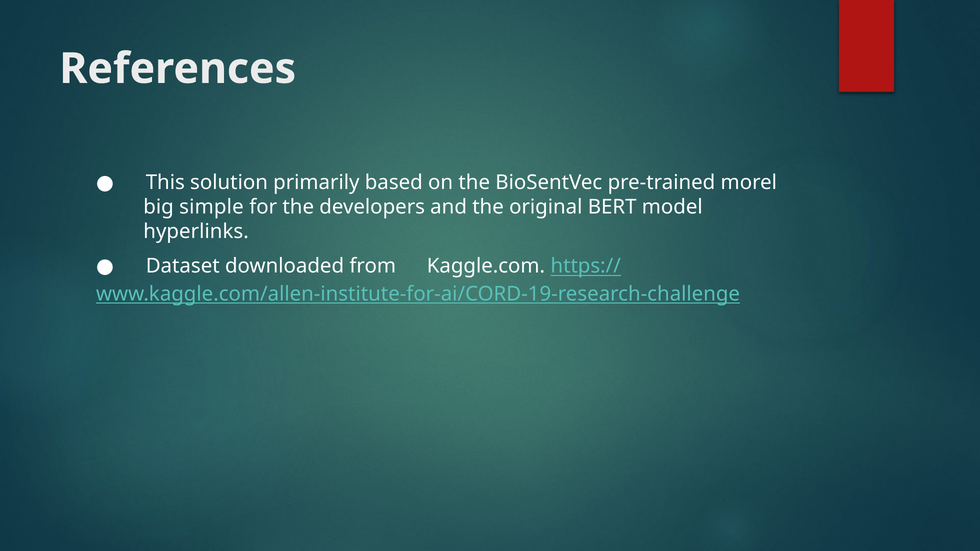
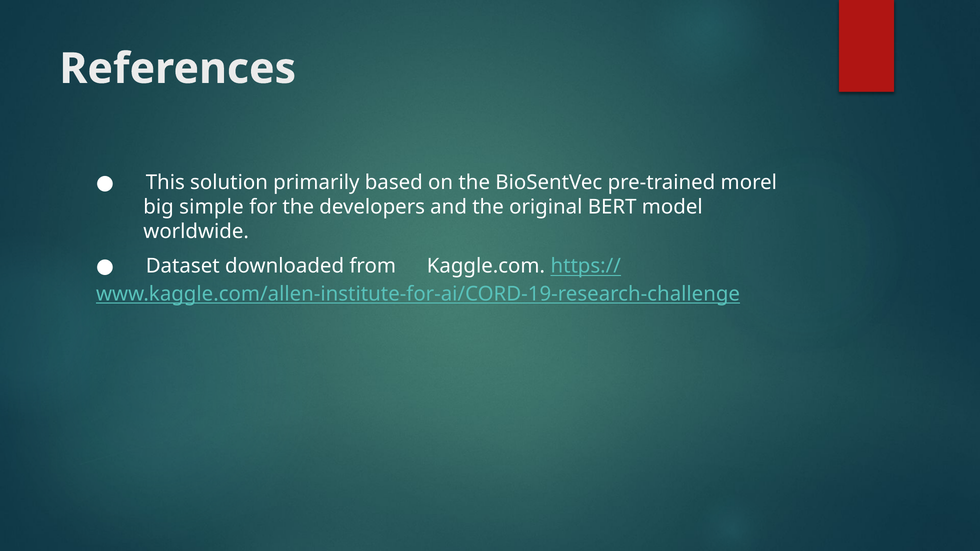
hyperlinks: hyperlinks -> worldwide (196, 231)
